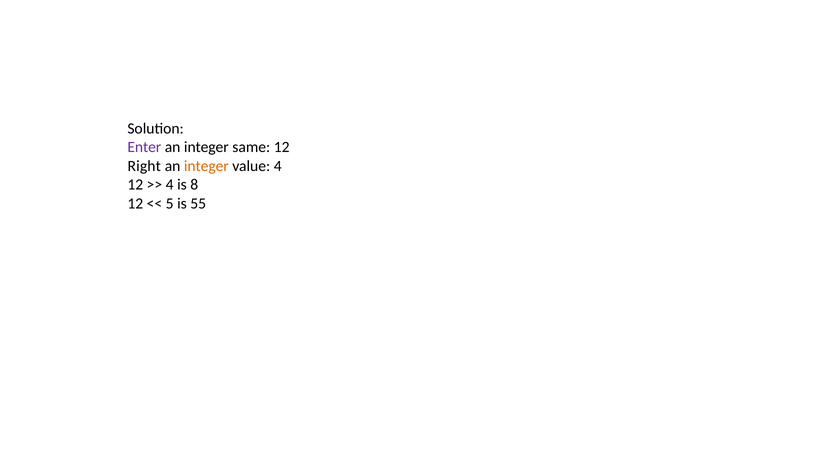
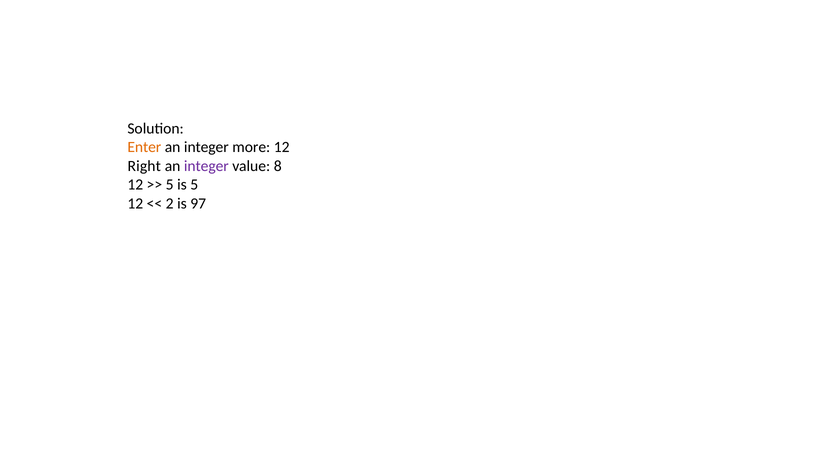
Enter colour: purple -> orange (144, 147)
same: same -> more (251, 147)
integer colour: orange -> purple (206, 166)
value 4: 4 -> 8 (278, 166)
4: 4 -> 5 (170, 185)
is 8: 8 -> 5 (194, 185)
5: 5 -> 2 (170, 203)
55: 55 -> 97 (198, 203)
